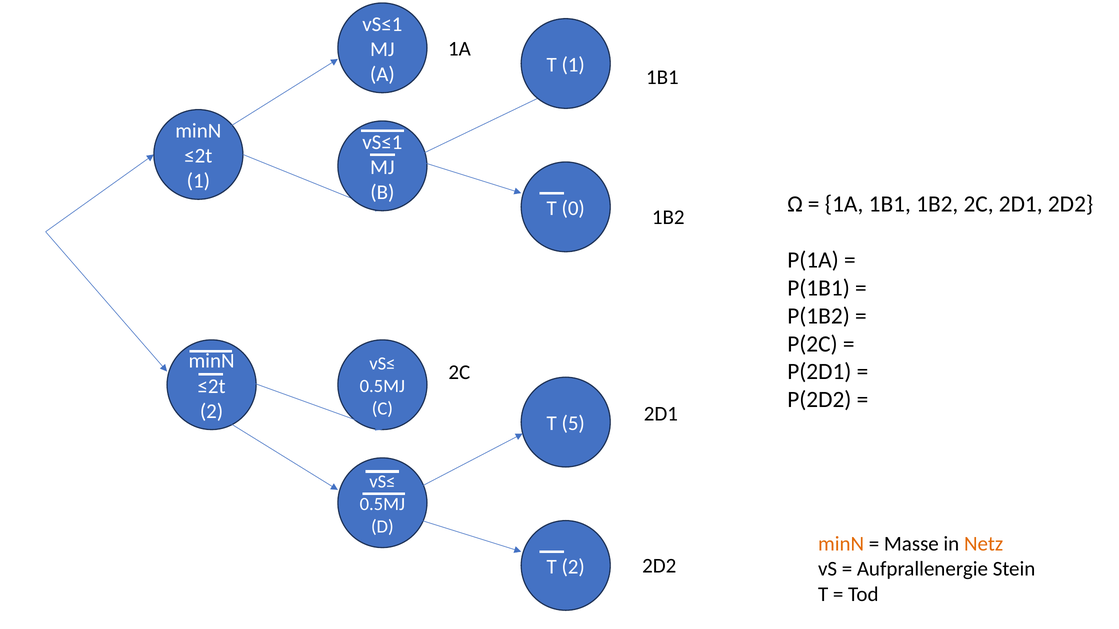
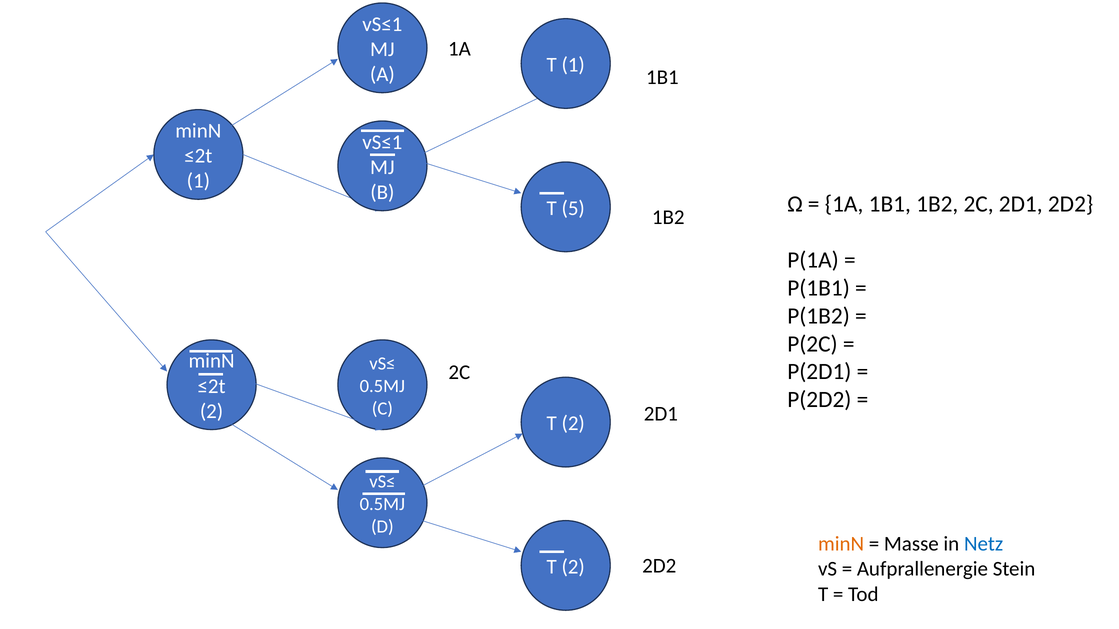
0: 0 -> 5 (573, 208)
5: 5 -> 2 (573, 424)
Netz colour: orange -> blue (984, 544)
